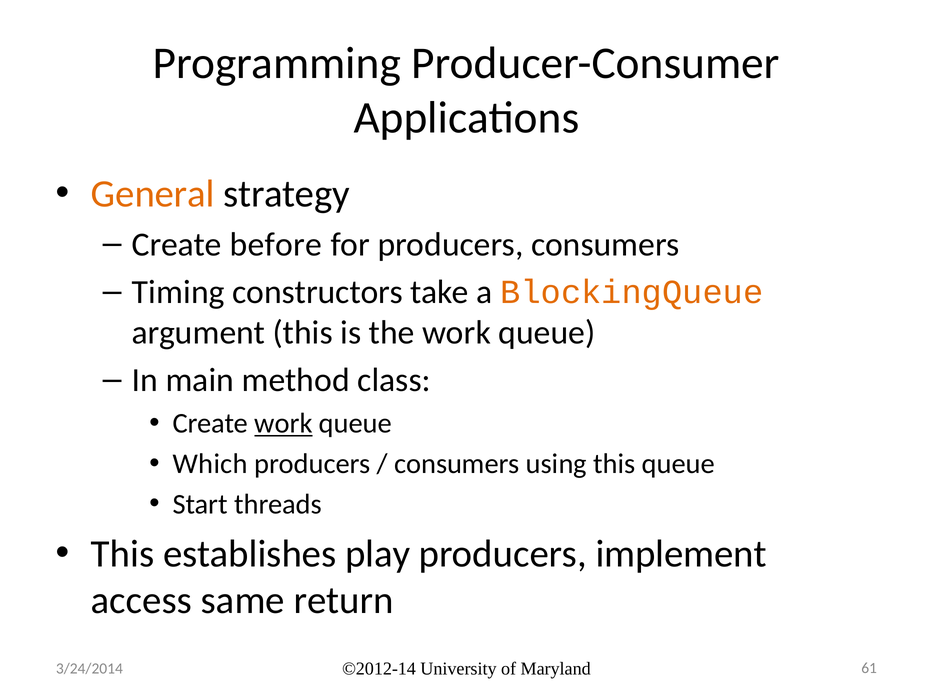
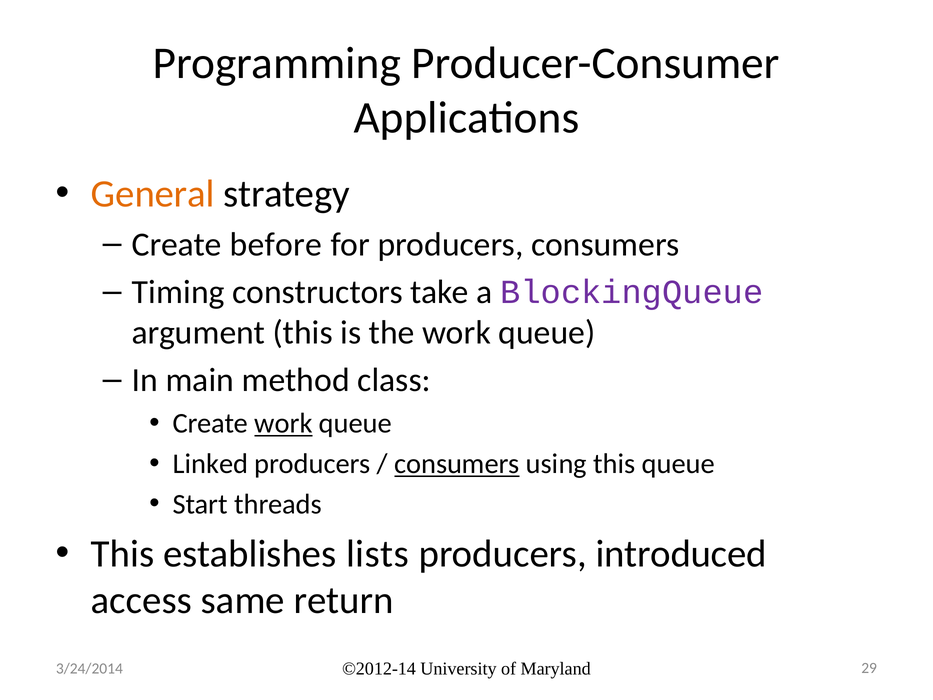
BlockingQueue colour: orange -> purple (632, 292)
Which: Which -> Linked (210, 464)
consumers underline: none -> present (457, 464)
play: play -> lists (377, 554)
implement: implement -> introduced (681, 554)
61: 61 -> 29 (869, 668)
